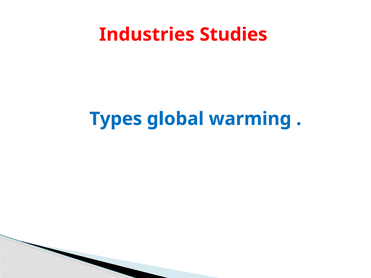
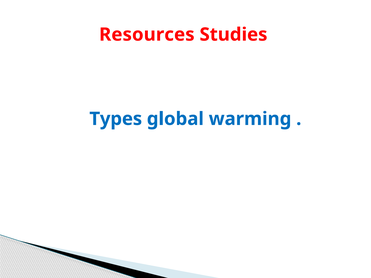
Industries: Industries -> Resources (147, 35)
